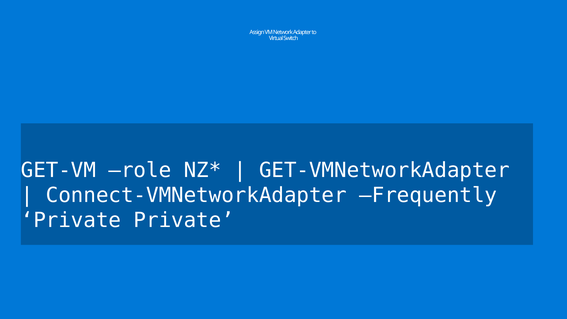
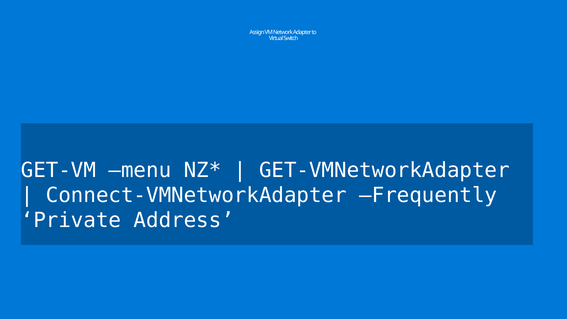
role: role -> menu (140, 170)
Private Private: Private -> Address (184, 220)
